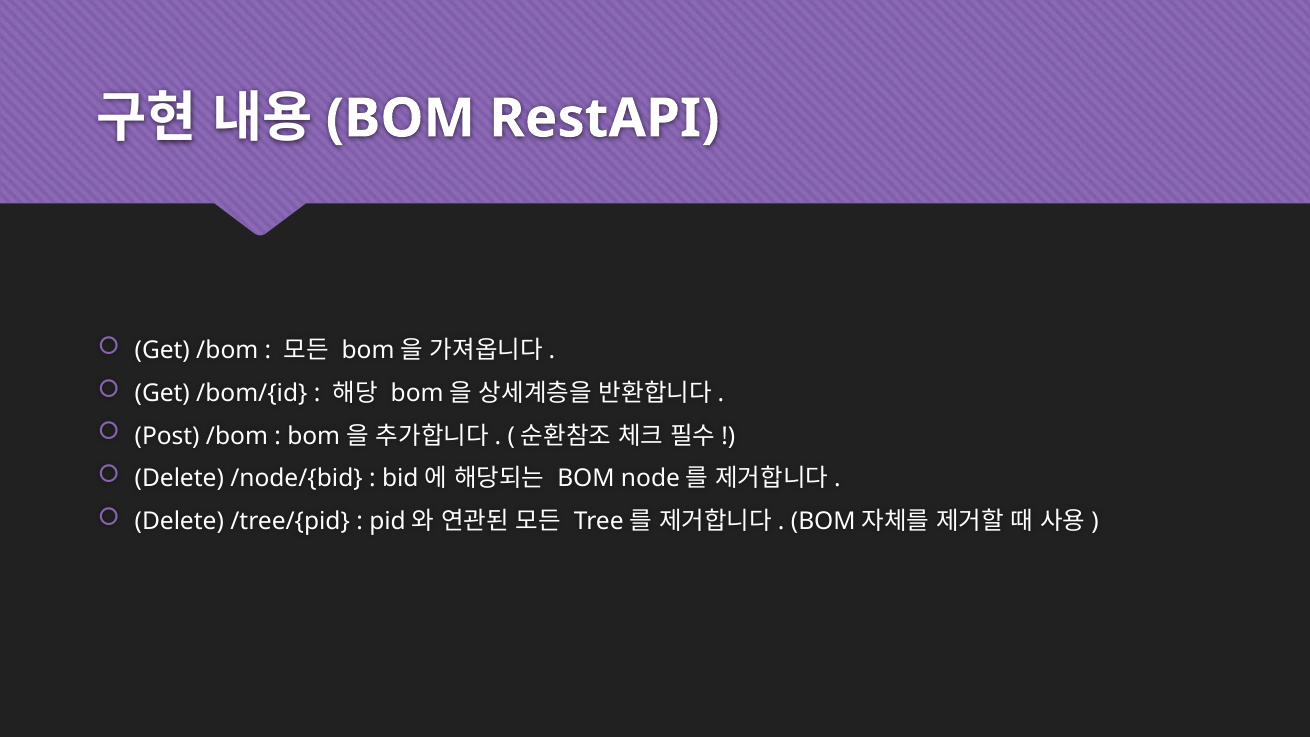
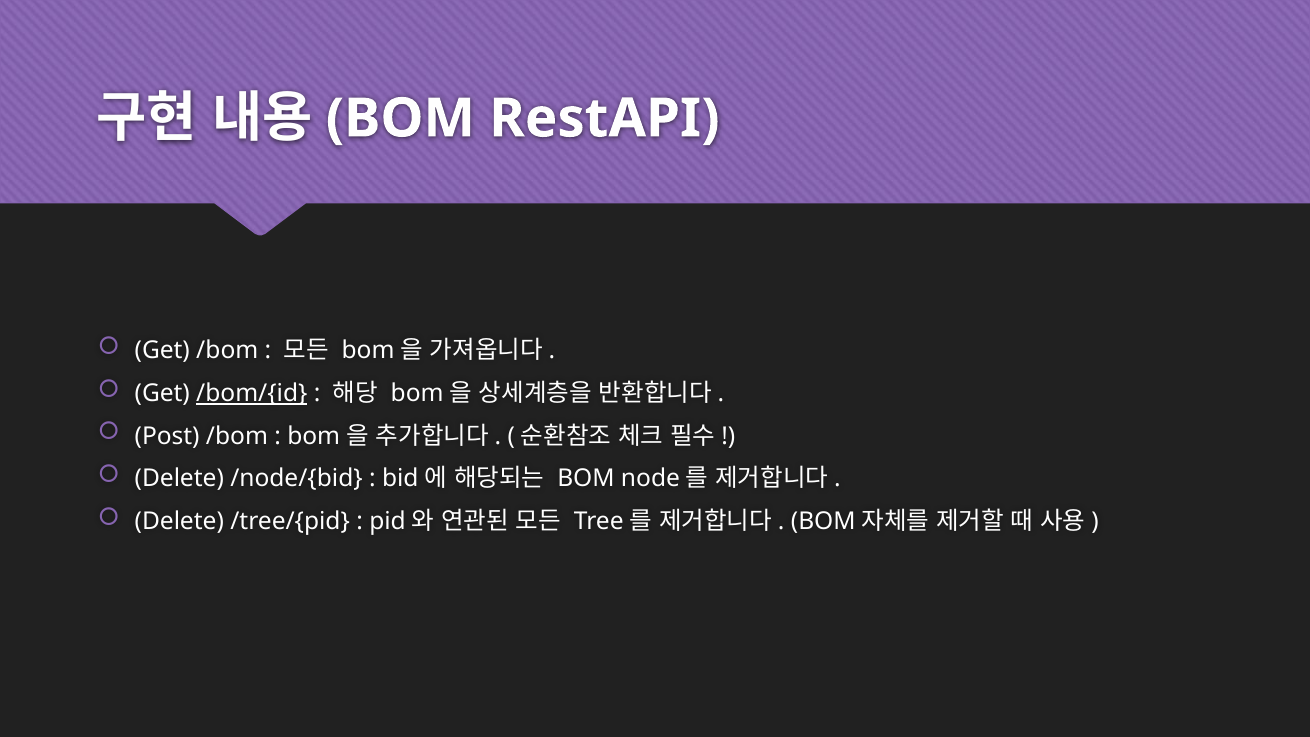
/bom/{id underline: none -> present (252, 393)
